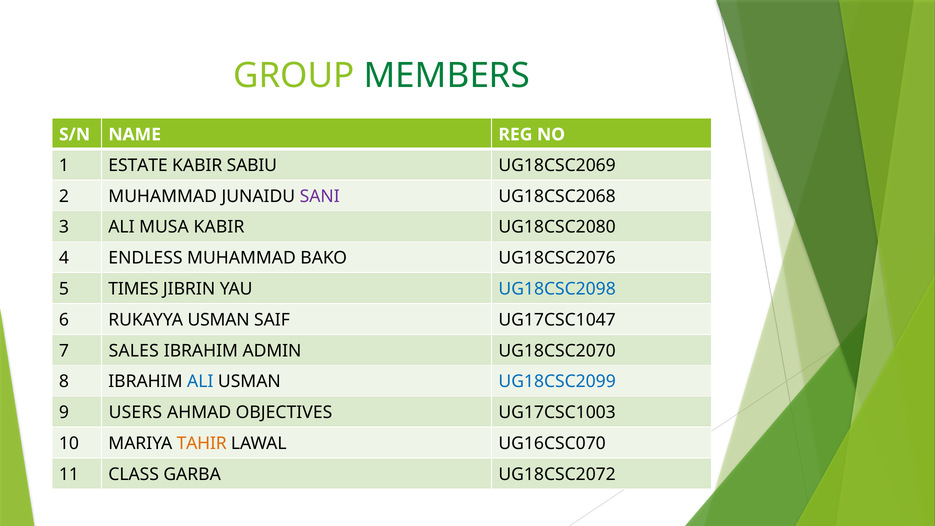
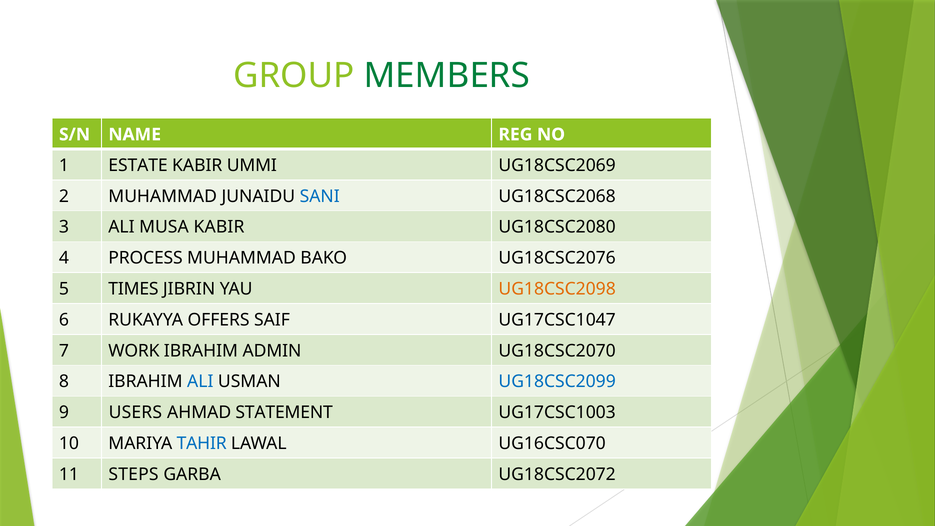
SABIU: SABIU -> UMMI (252, 165)
SANI colour: purple -> blue (320, 196)
ENDLESS: ENDLESS -> PROCESS (146, 258)
UG18CSC2098 colour: blue -> orange (557, 289)
RUKAYYA USMAN: USMAN -> OFFERS (219, 320)
SALES: SALES -> WORK (134, 351)
OBJECTIVES: OBJECTIVES -> STATEMENT (284, 413)
TAHIR colour: orange -> blue (202, 443)
CLASS: CLASS -> STEPS (134, 474)
